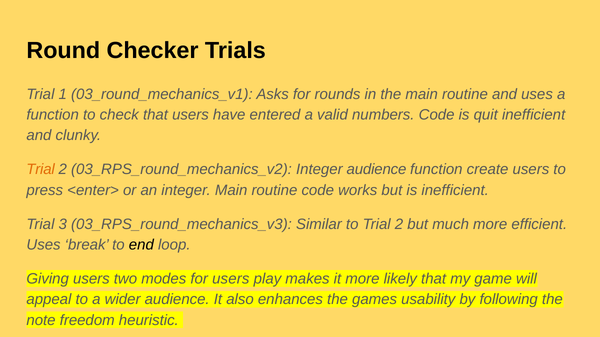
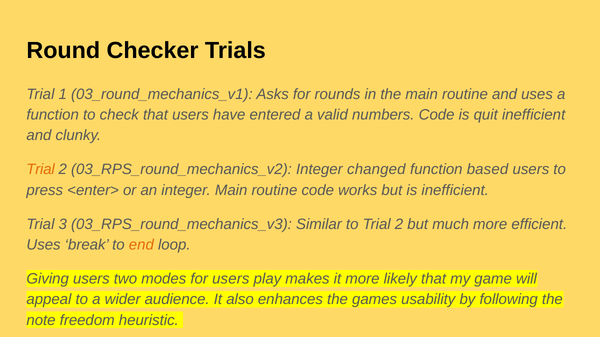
Integer audience: audience -> changed (376, 170)
create: create -> based (487, 170)
end colour: black -> orange (141, 245)
